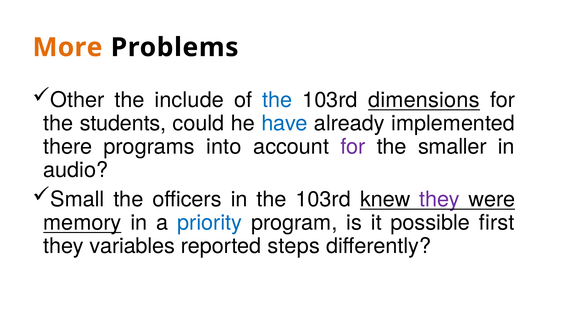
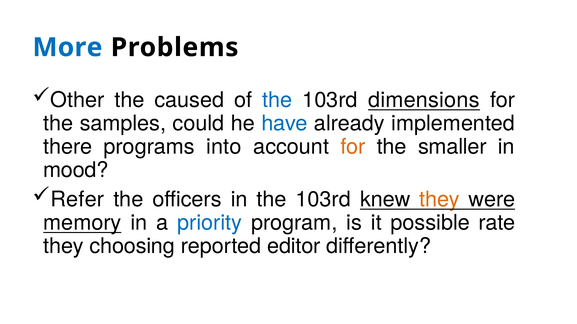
More colour: orange -> blue (67, 48)
include: include -> caused (189, 100)
students: students -> samples (123, 123)
for colour: purple -> orange (353, 147)
audio: audio -> mood (76, 170)
Small: Small -> Refer (77, 200)
they colour: purple -> orange (440, 200)
first: first -> rate (497, 223)
variables: variables -> choosing (132, 246)
steps: steps -> editor (294, 246)
